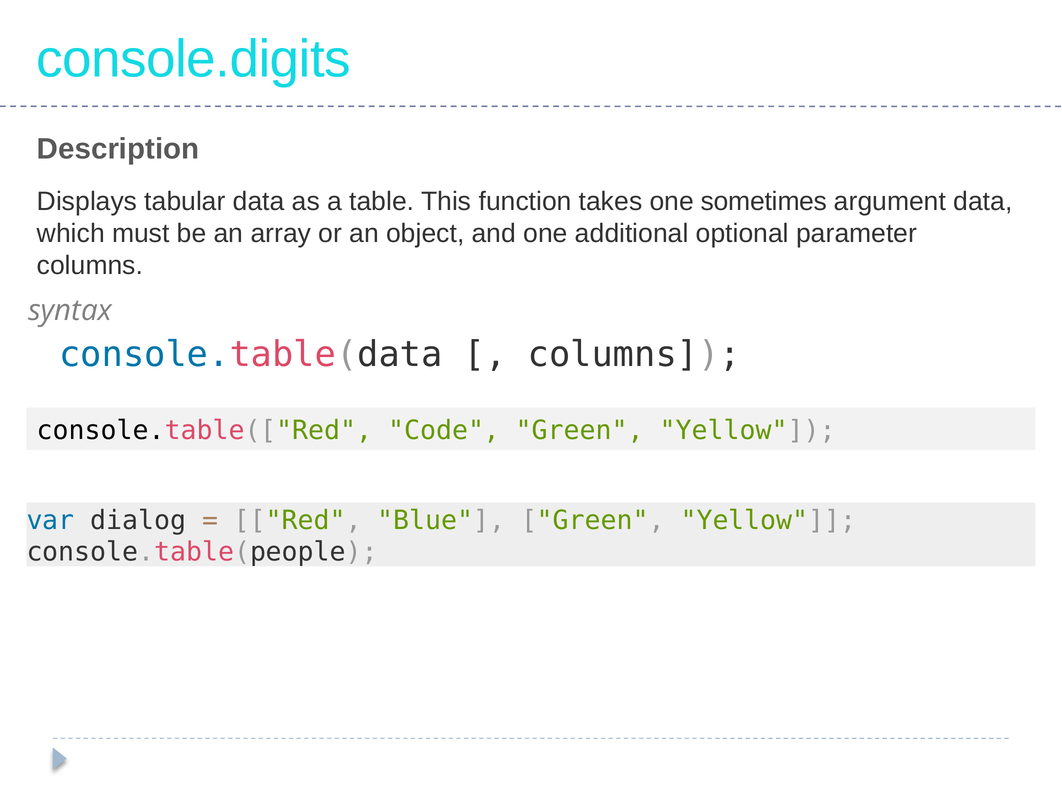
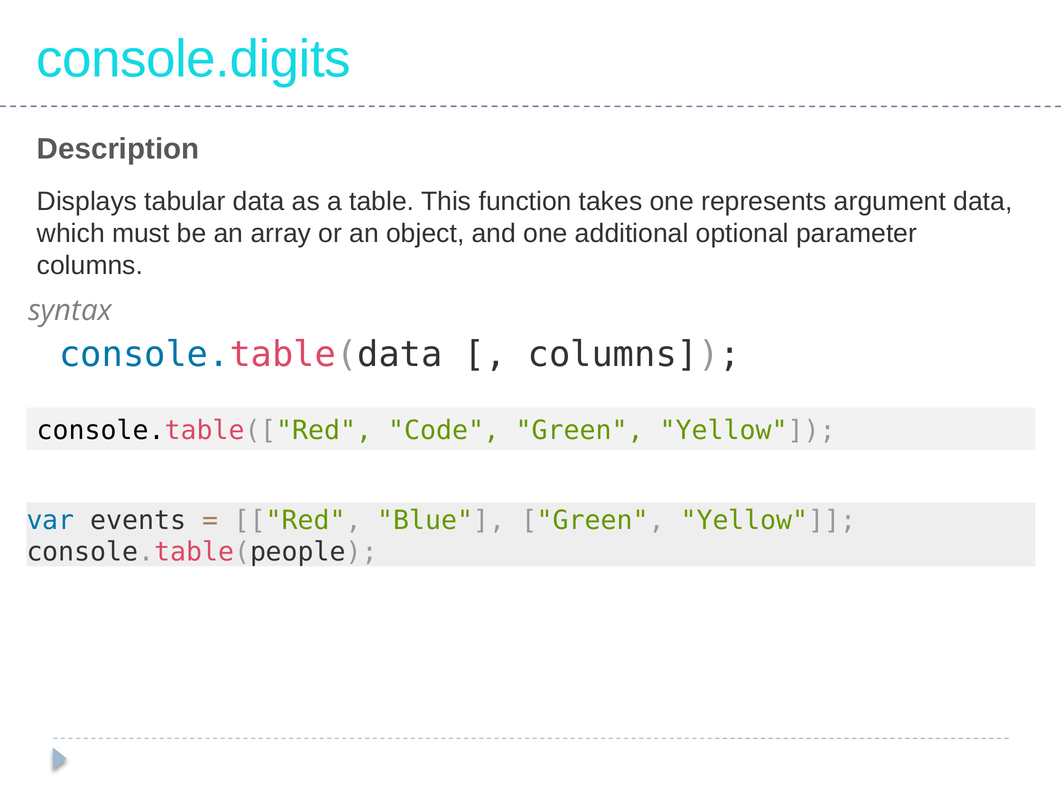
sometimes: sometimes -> represents (764, 201)
dialog: dialog -> events (138, 520)
